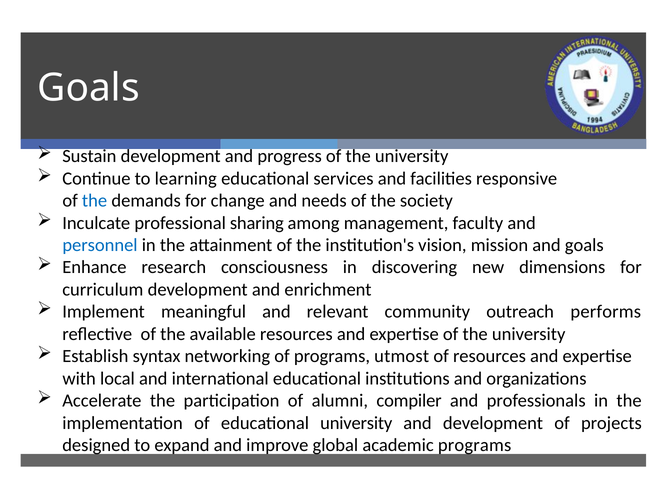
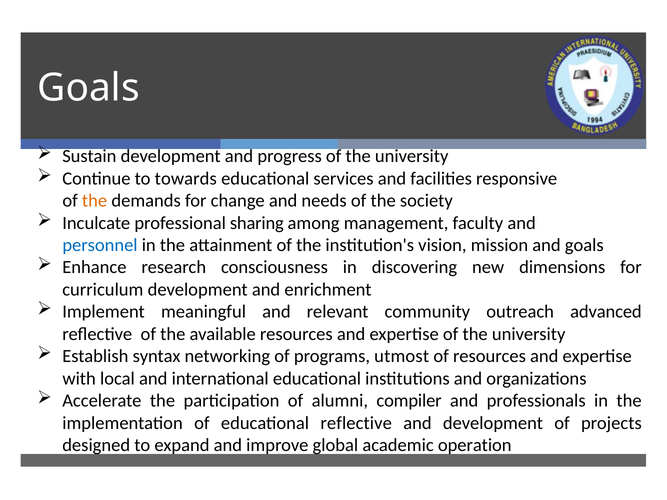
learning: learning -> towards (186, 179)
the colour: blue -> orange (95, 201)
performs: performs -> advanced (606, 312)
educational university: university -> reflective (356, 423)
academic programs: programs -> operation (475, 445)
